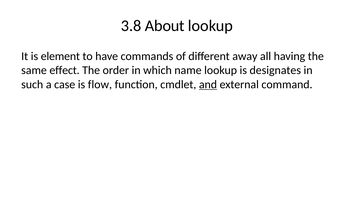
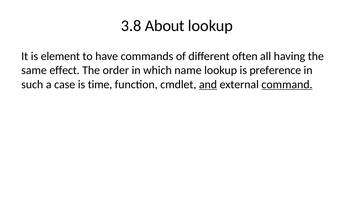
away: away -> often (245, 56)
designates: designates -> preference (275, 70)
flow: flow -> time (100, 84)
command underline: none -> present (287, 84)
